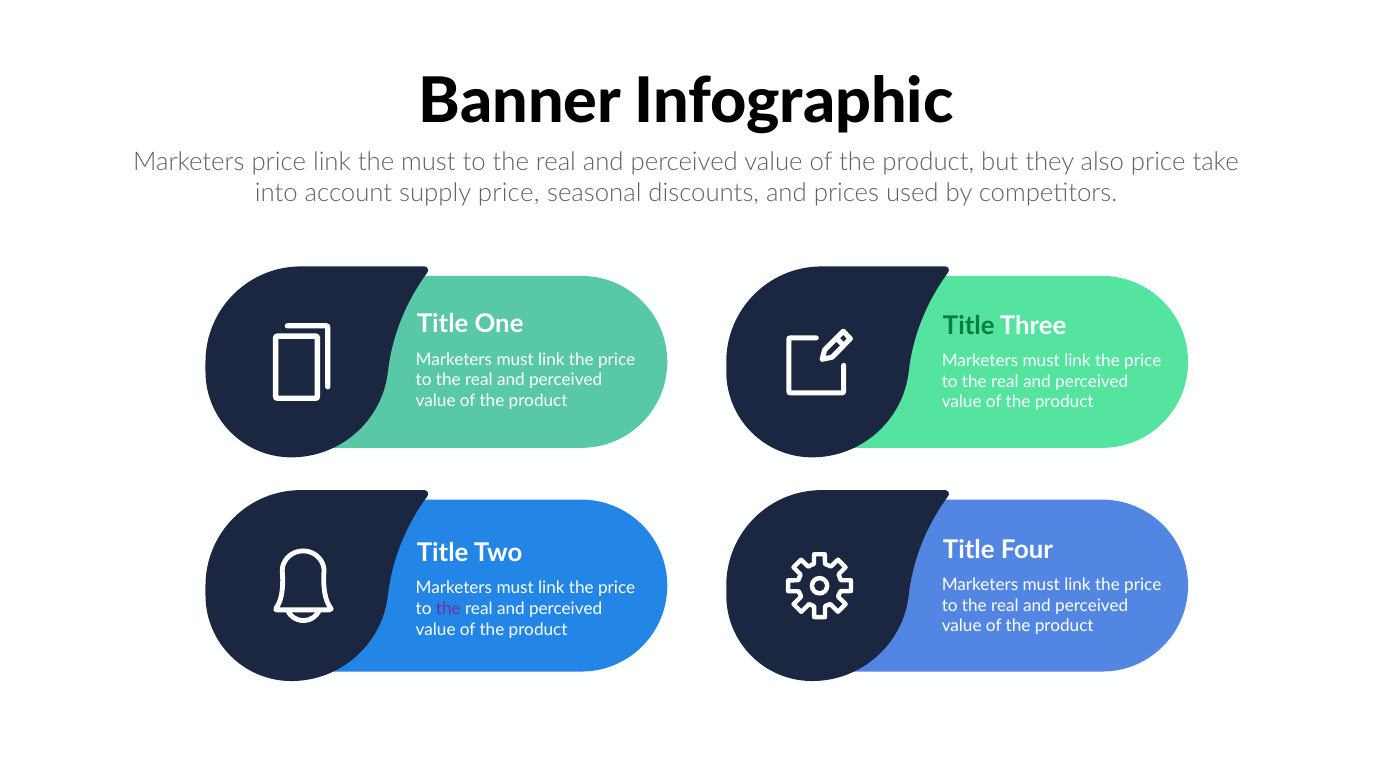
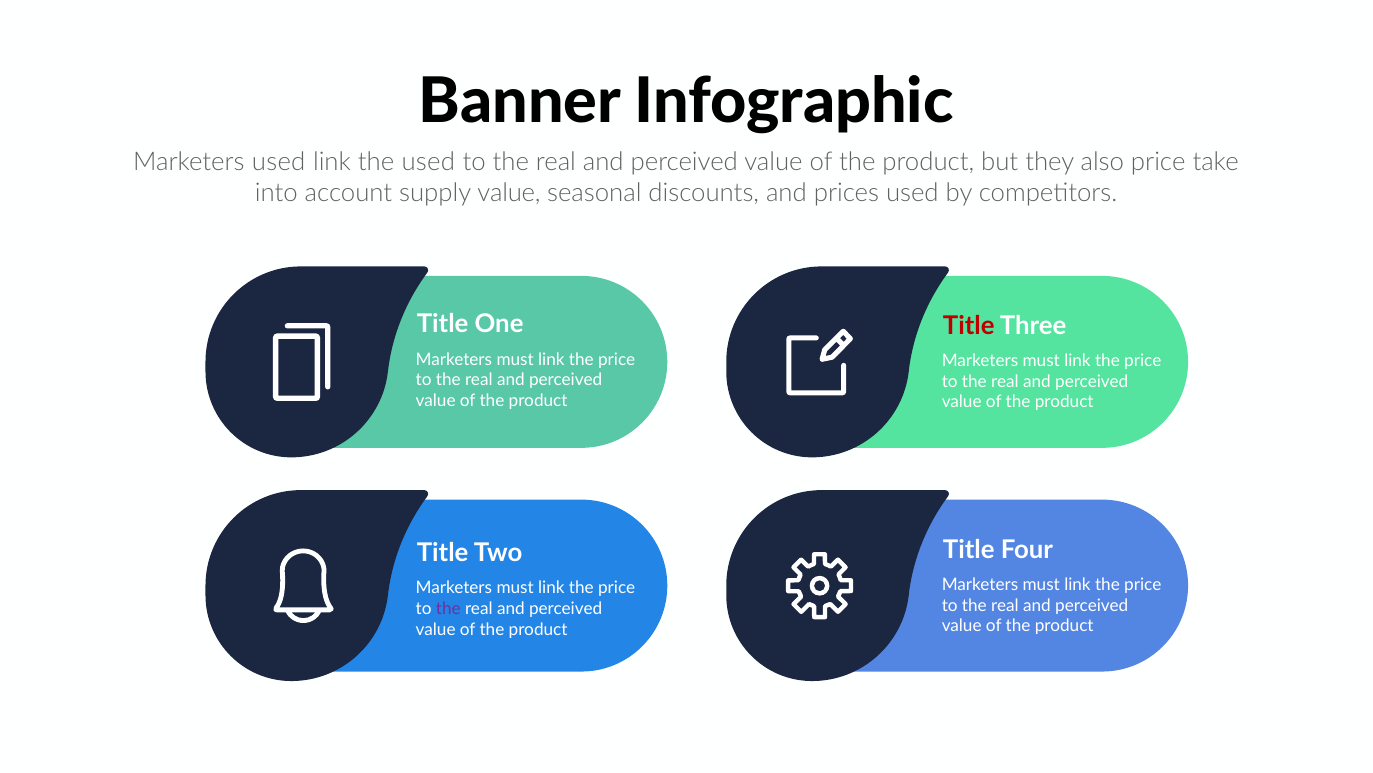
Marketers price: price -> used (279, 162)
the must: must -> used (428, 162)
supply price: price -> value (509, 193)
Title colour: green -> red (969, 325)
